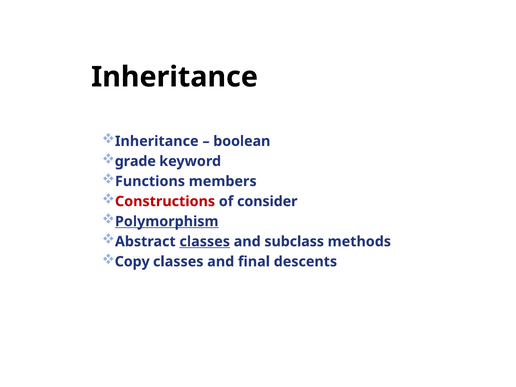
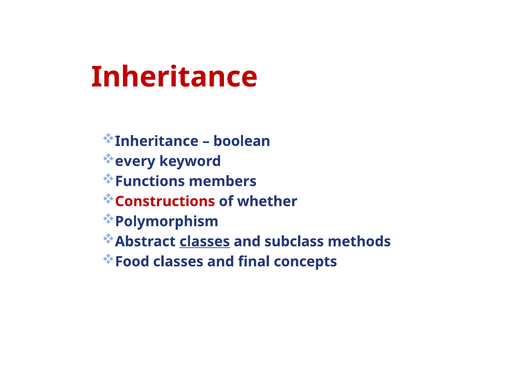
Inheritance colour: black -> red (175, 77)
grade: grade -> every (135, 161)
consider: consider -> whether (267, 201)
Polymorphism underline: present -> none (167, 221)
Copy: Copy -> Food (132, 262)
descents: descents -> concepts (305, 262)
